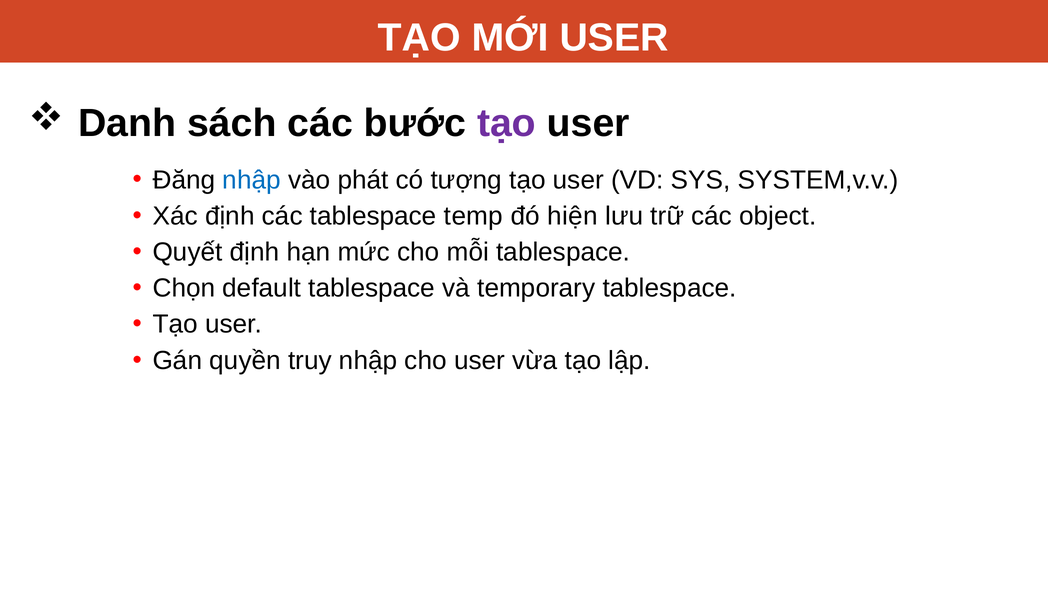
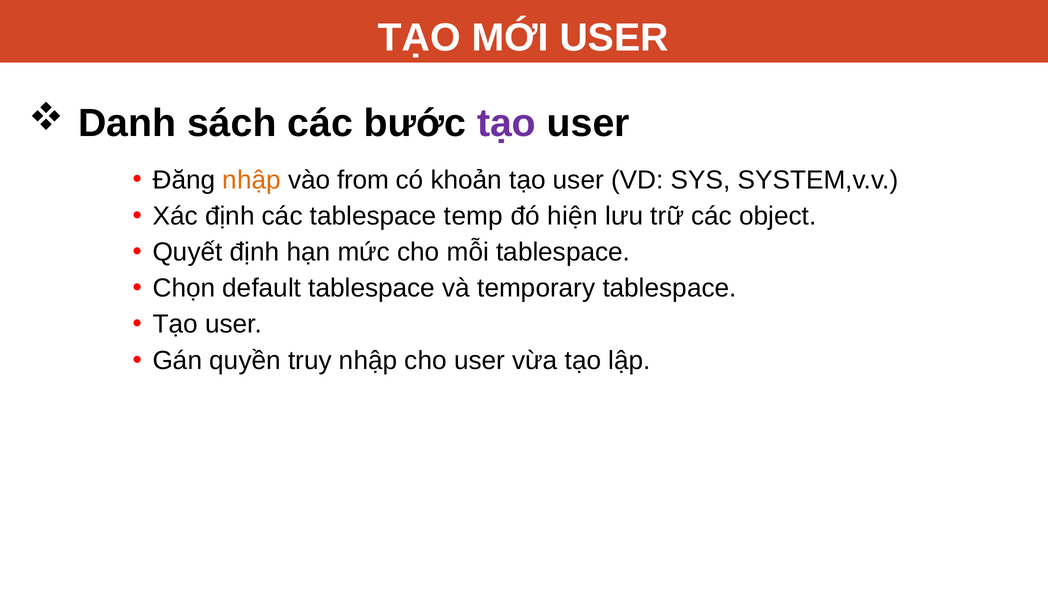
nhập colour: blue -> orange (252, 180)
phát: phát -> from (363, 180)
tượng: tượng -> khoản (466, 180)
